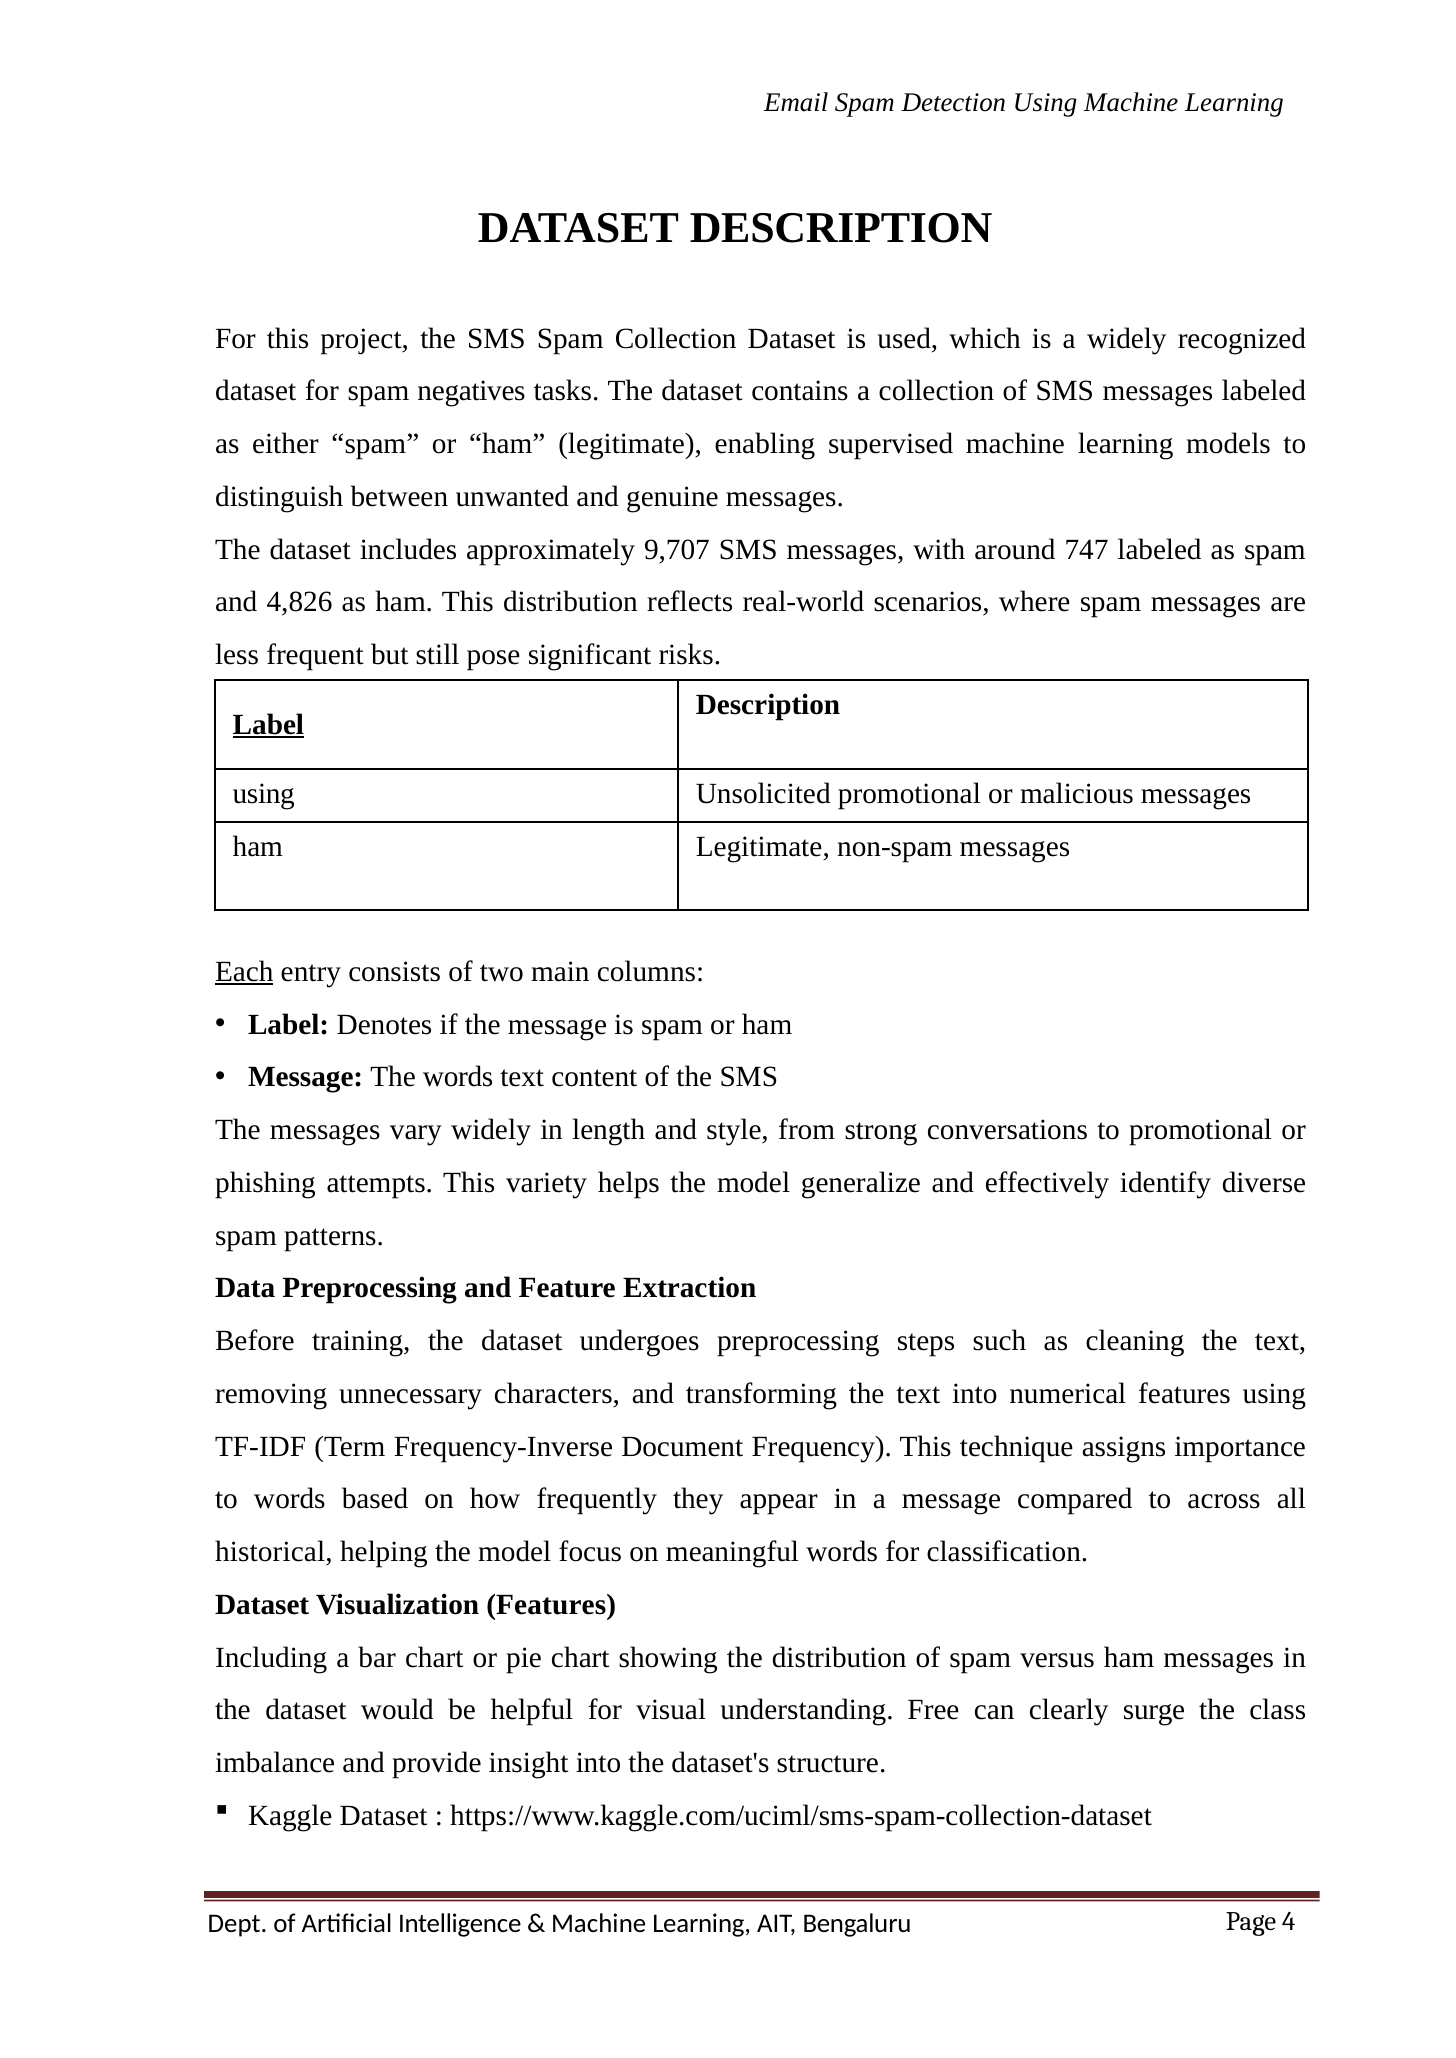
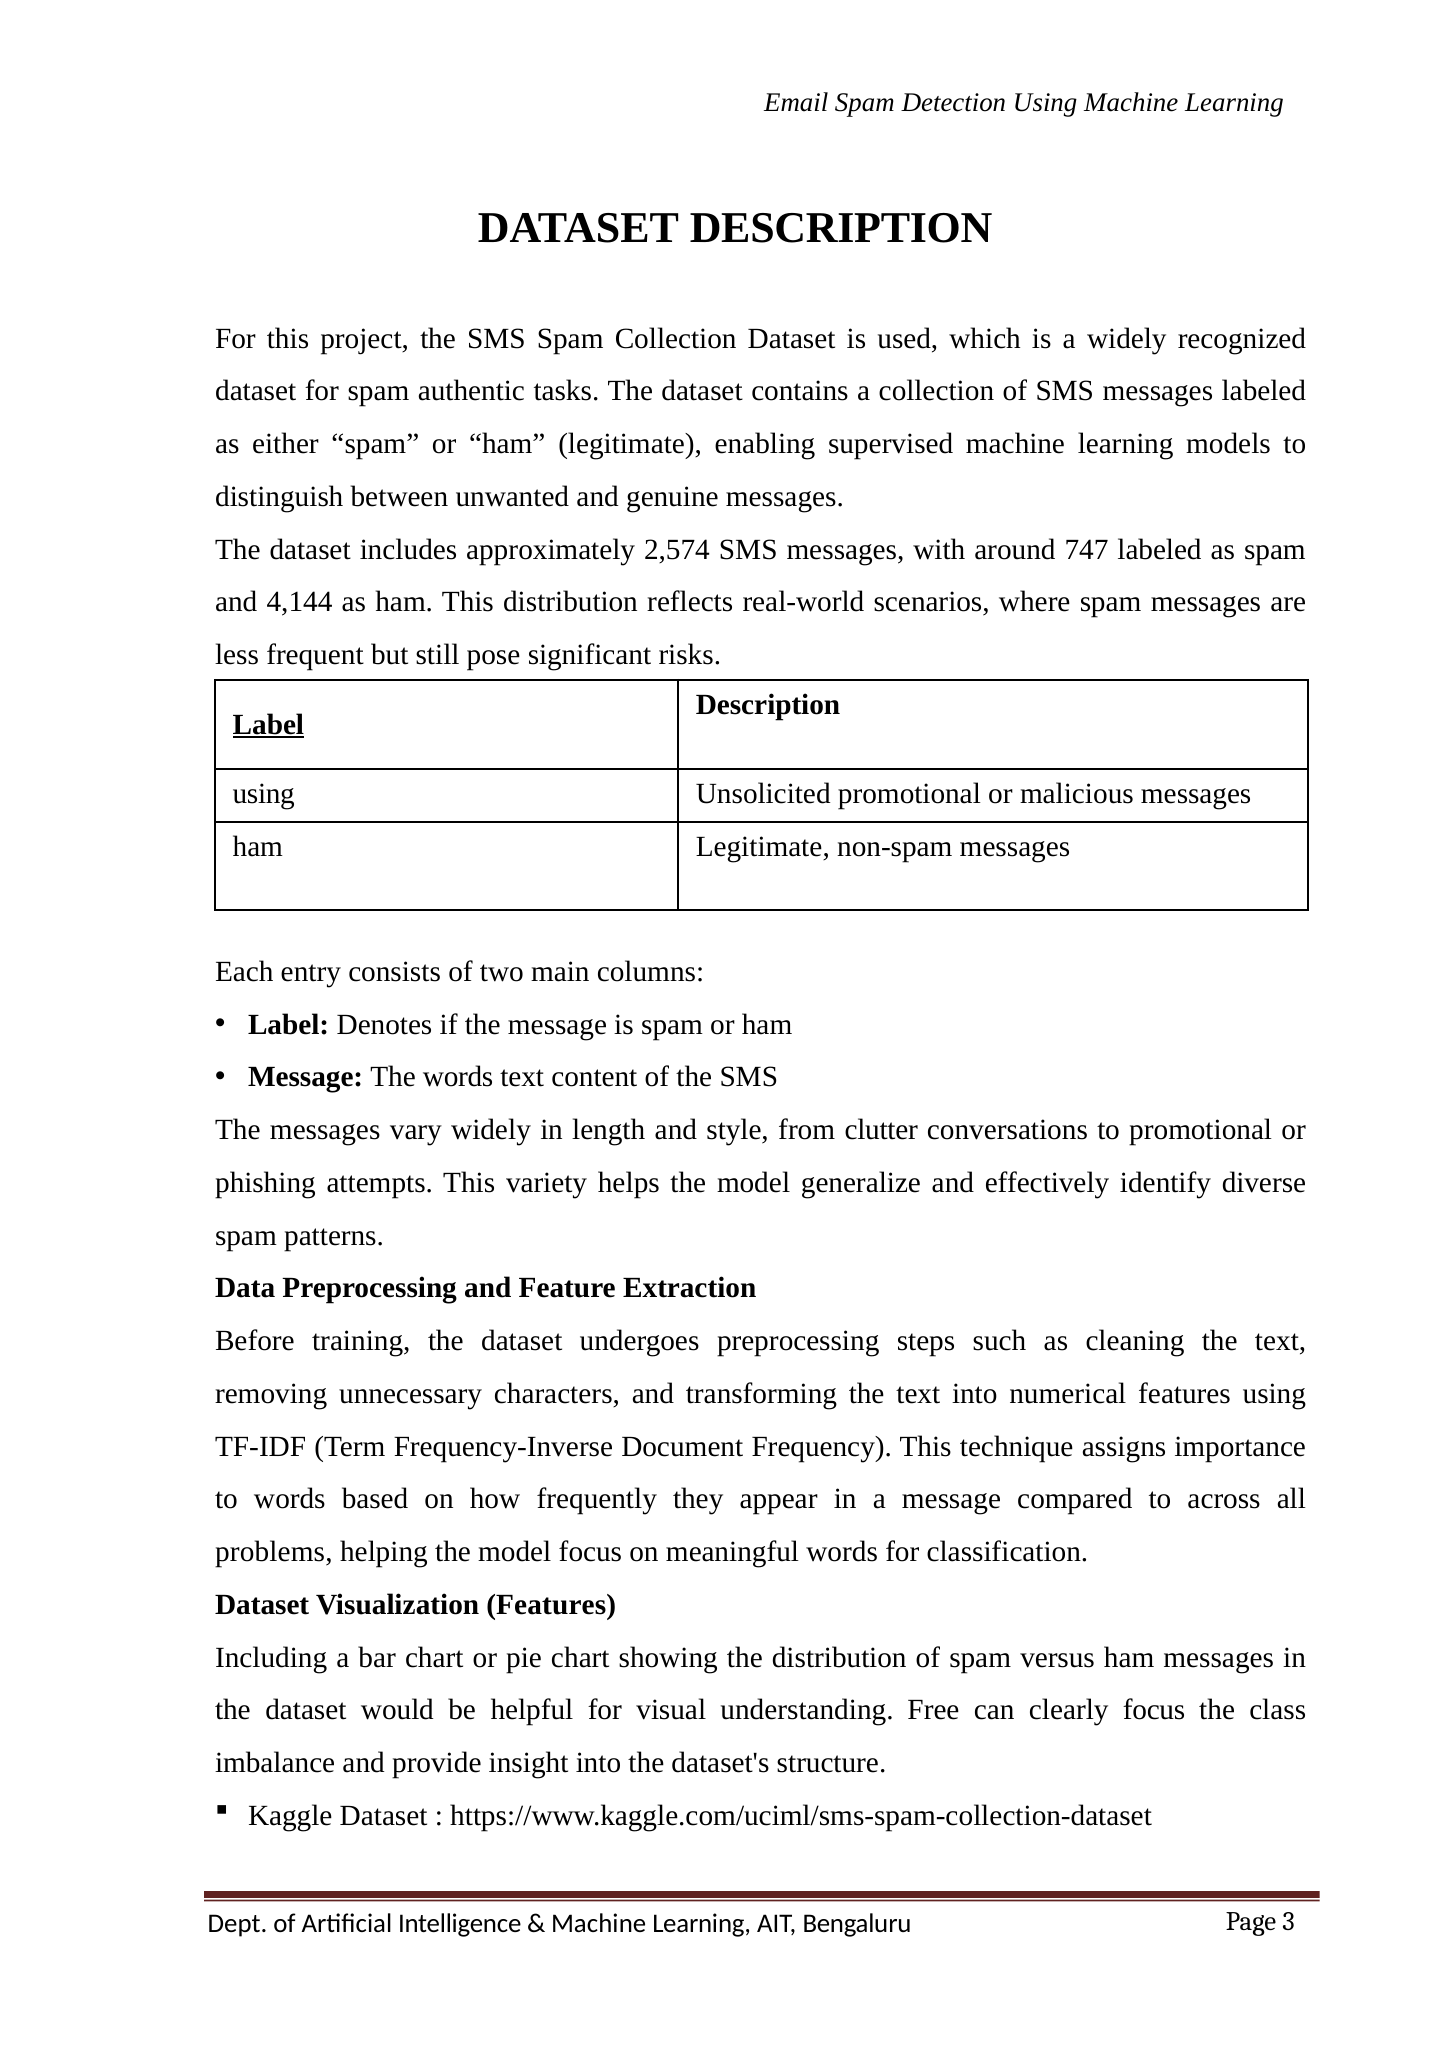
negatives: negatives -> authentic (471, 391)
9,707: 9,707 -> 2,574 (677, 550)
4,826: 4,826 -> 4,144 (299, 602)
Each underline: present -> none (244, 972)
strong: strong -> clutter (881, 1130)
historical: historical -> problems (274, 1552)
clearly surge: surge -> focus (1154, 1710)
4: 4 -> 3 (1289, 1922)
